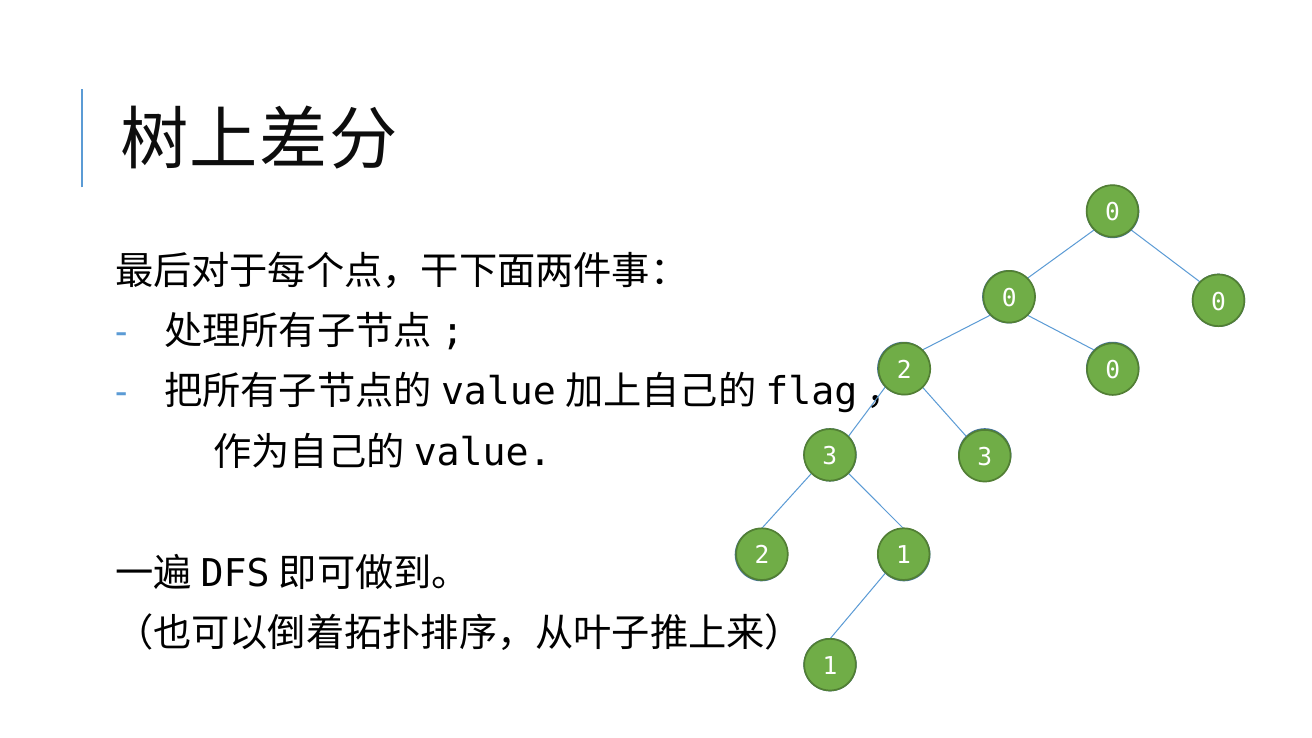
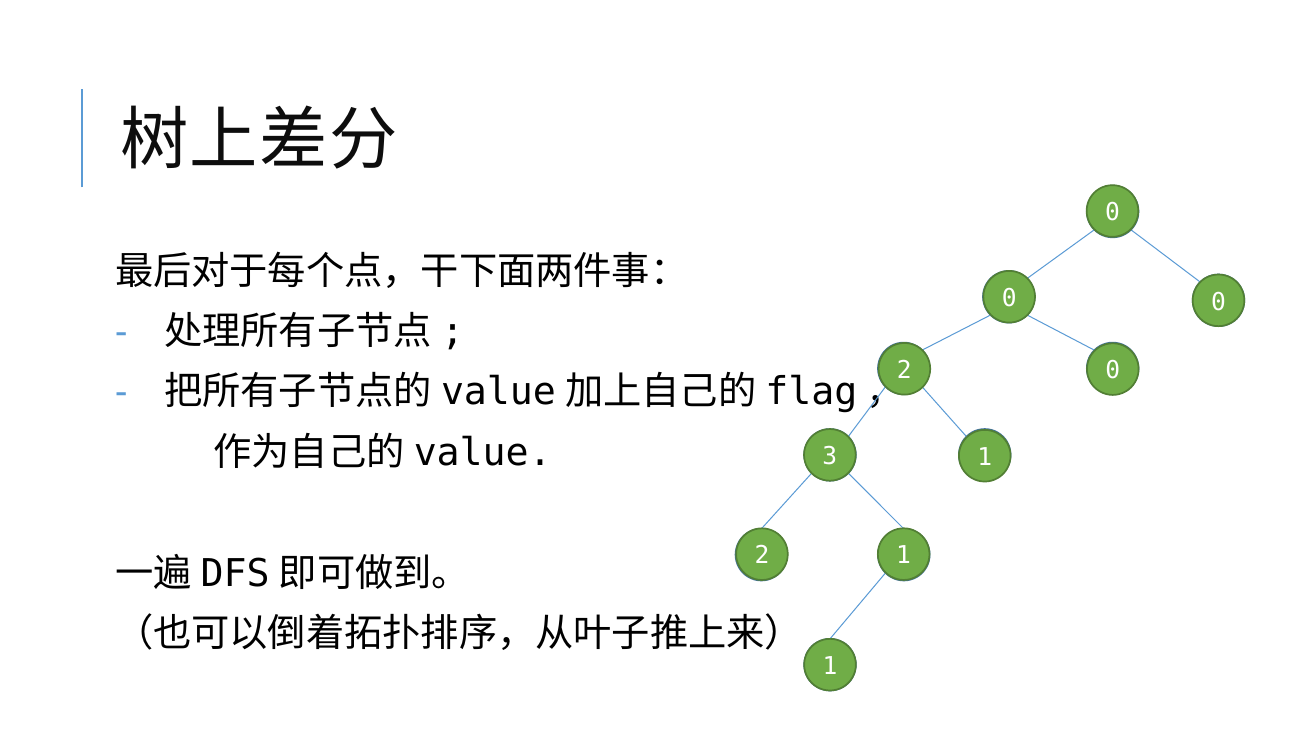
3 3: 3 -> 1 (985, 457)
